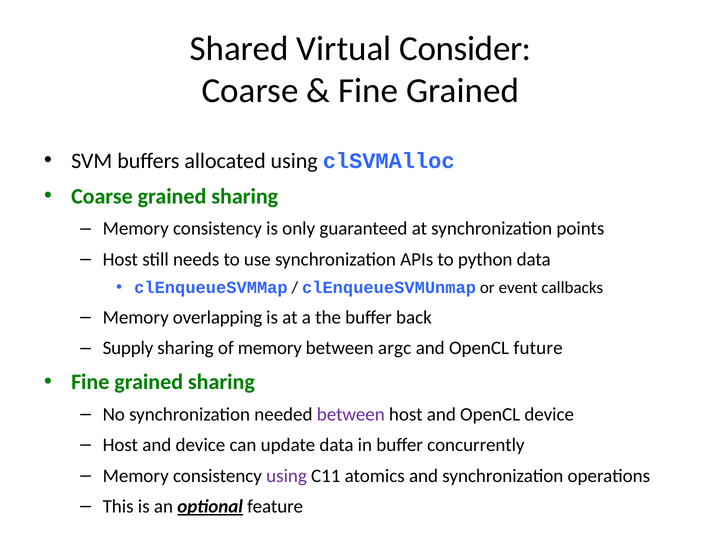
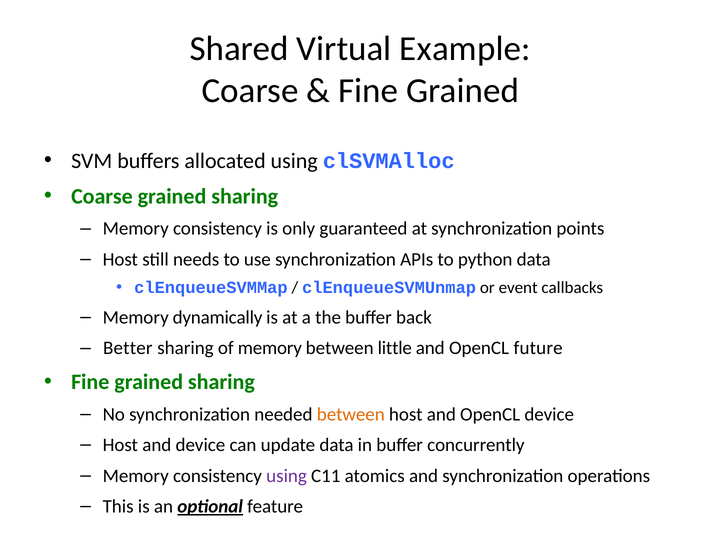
Consider: Consider -> Example (465, 49)
overlapping: overlapping -> dynamically (218, 317)
Supply: Supply -> Better (128, 348)
argc: argc -> little (395, 348)
between colour: purple -> orange (351, 414)
